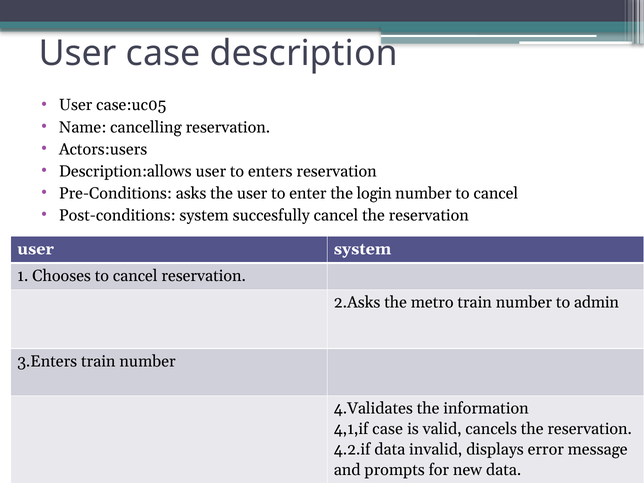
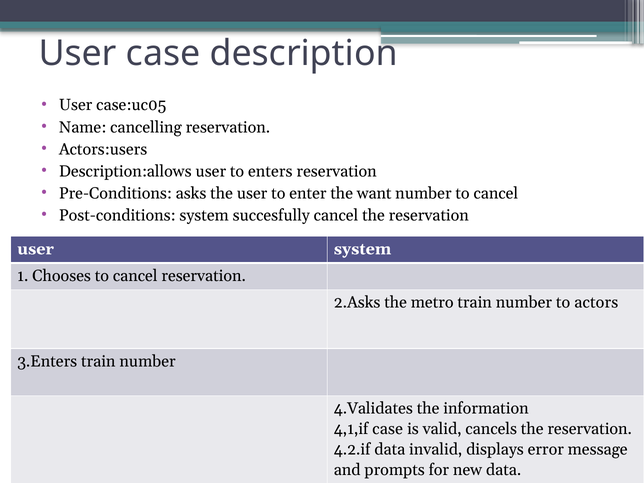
login: login -> want (374, 193)
admin: admin -> actors (596, 303)
